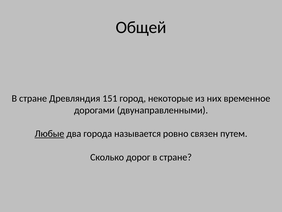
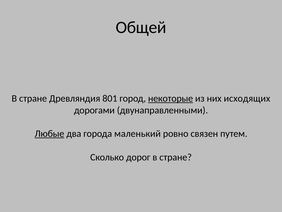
151: 151 -> 801 (110, 98)
некоторые underline: none -> present (171, 98)
временное: временное -> исходящих (247, 98)
называется: называется -> маленький (138, 133)
